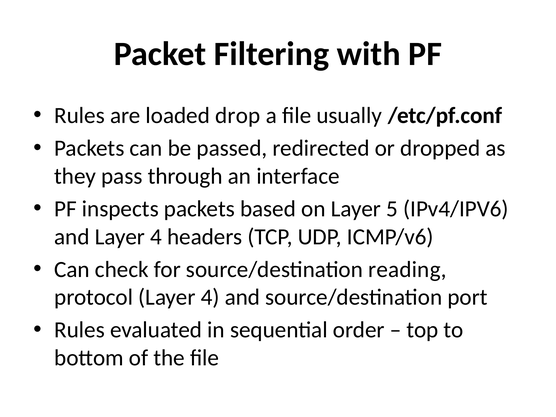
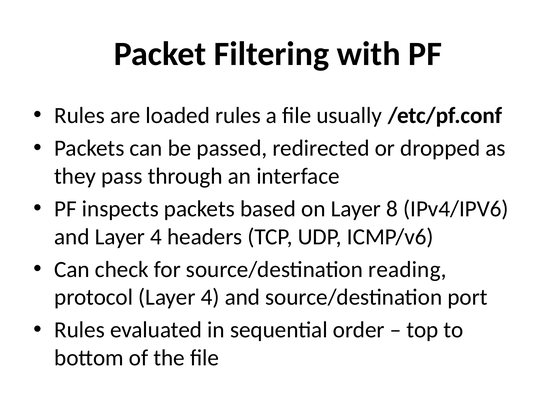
loaded drop: drop -> rules (238, 116)
5: 5 -> 8 (392, 209)
